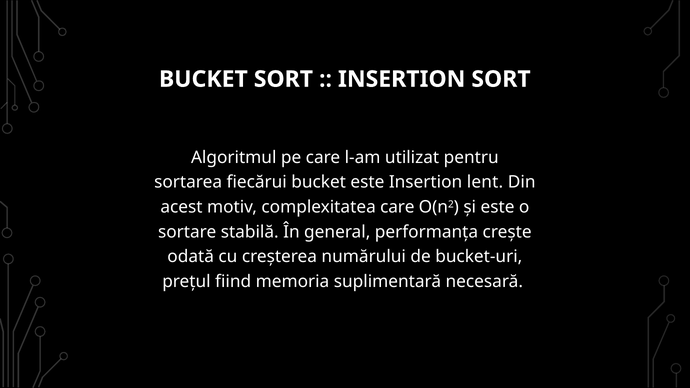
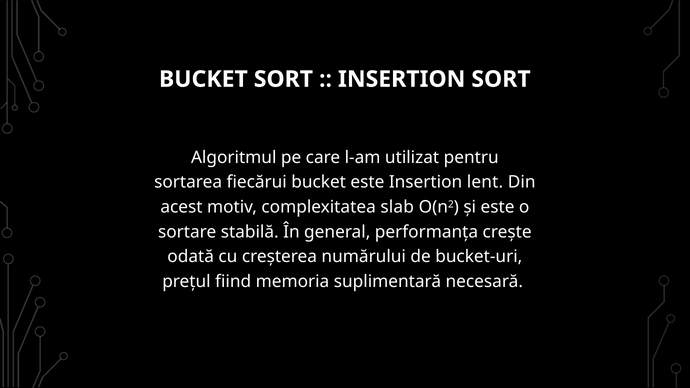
complexitatea care: care -> slab (397, 207)
